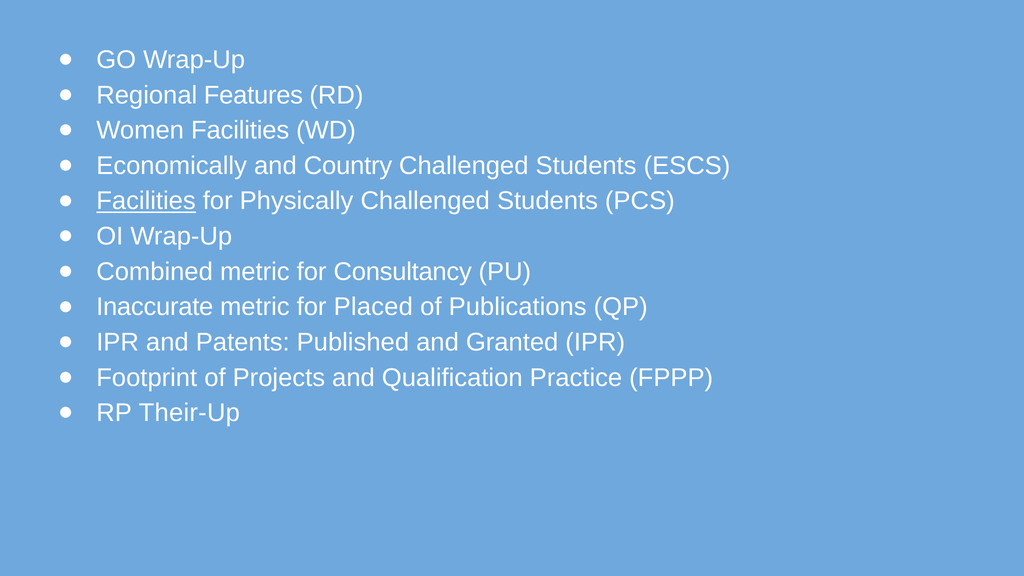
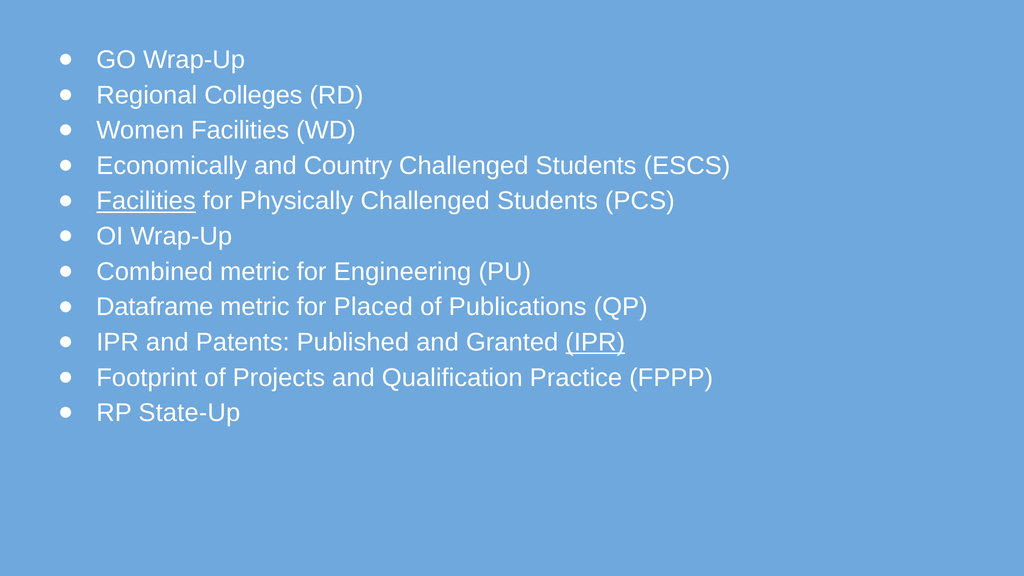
Features: Features -> Colleges (253, 95)
Consultancy: Consultancy -> Engineering (402, 272)
Inaccurate: Inaccurate -> Dataframe (155, 307)
IPR underline: none -> present (595, 342)
Their-Up: Their-Up -> State-Up (189, 413)
